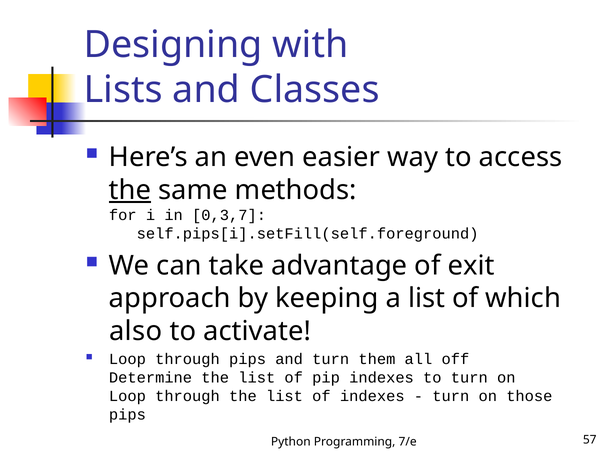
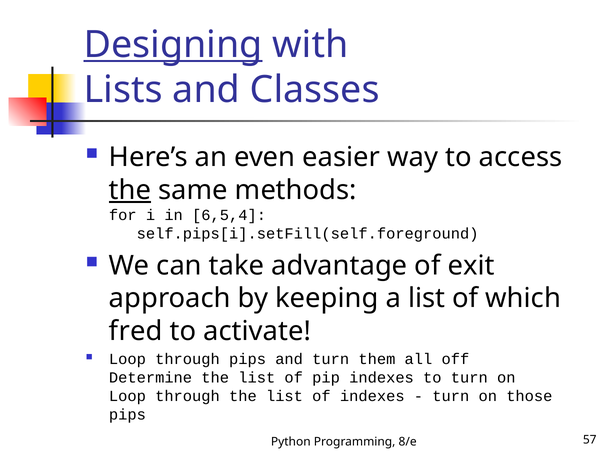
Designing underline: none -> present (173, 45)
0,3,7: 0,3,7 -> 6,5,4 (229, 215)
also: also -> fred (136, 331)
7/e: 7/e -> 8/e (408, 442)
